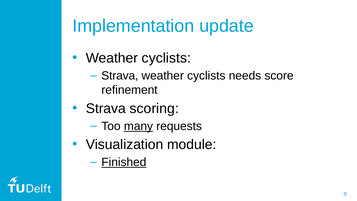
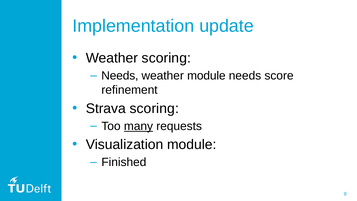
cyclists: cyclists -> scoring (166, 58)
Strava: Strava -> Needs (120, 76)
cyclists: cyclists -> module (206, 76)
Finished underline: present -> none (124, 162)
